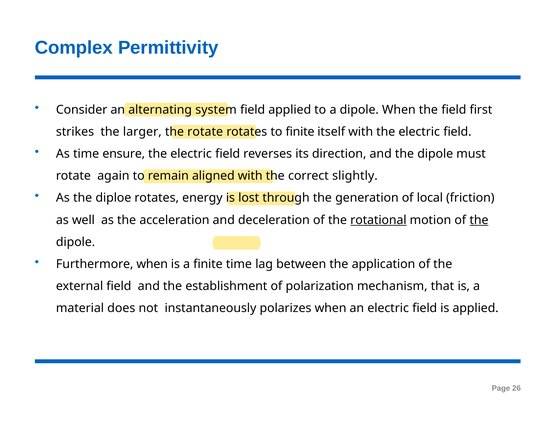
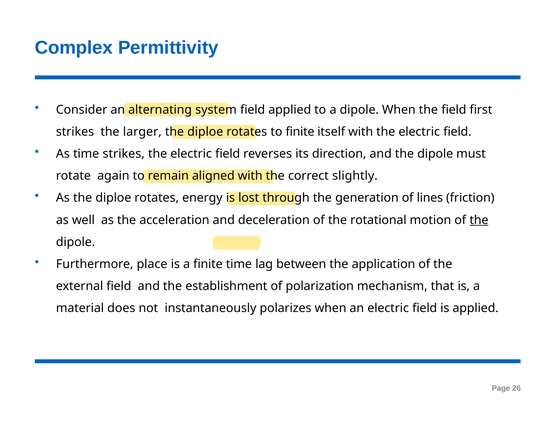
rotate: rotate -> diploe (205, 132)
time ensure: ensure -> strikes (124, 154)
local: local -> lines (430, 198)
rotational underline: present -> none (378, 220)
Furthermore when: when -> place (152, 264)
